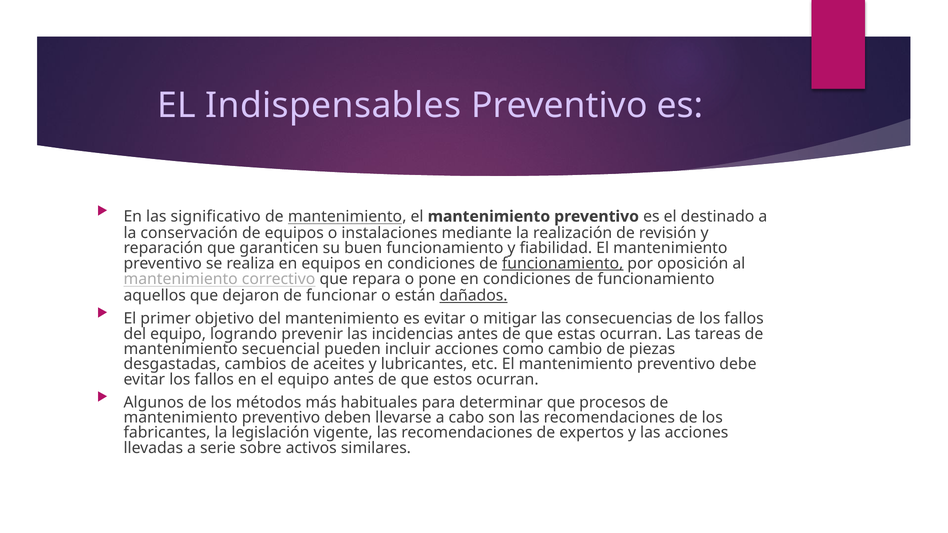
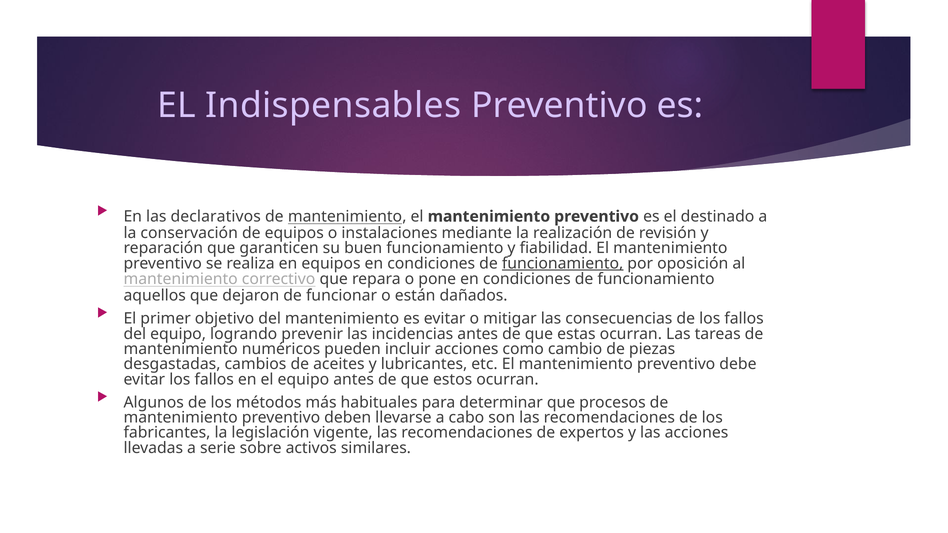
significativo: significativo -> declarativos (216, 217)
dañados underline: present -> none (474, 296)
secuencial: secuencial -> numéricos (281, 349)
